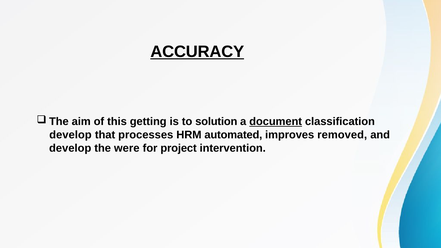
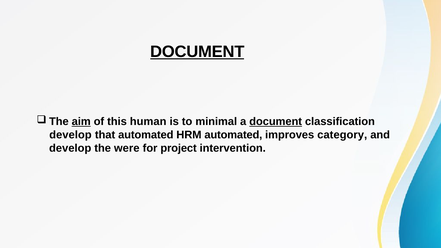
ACCURACY: ACCURACY -> DOCUMENT (197, 52)
aim underline: none -> present (81, 122)
getting: getting -> human (148, 122)
solution: solution -> minimal (216, 122)
that processes: processes -> automated (146, 135)
removed: removed -> category (342, 135)
